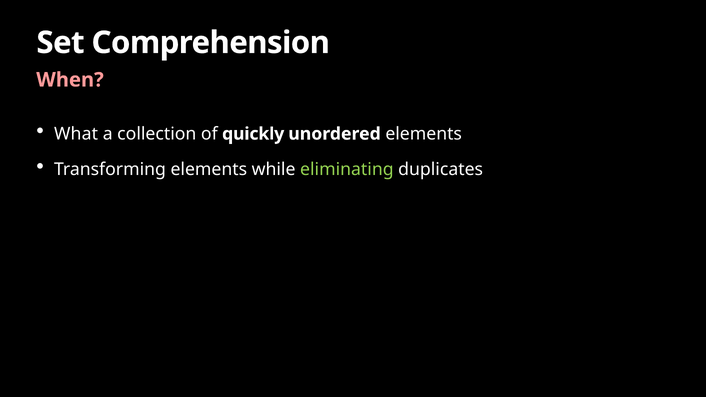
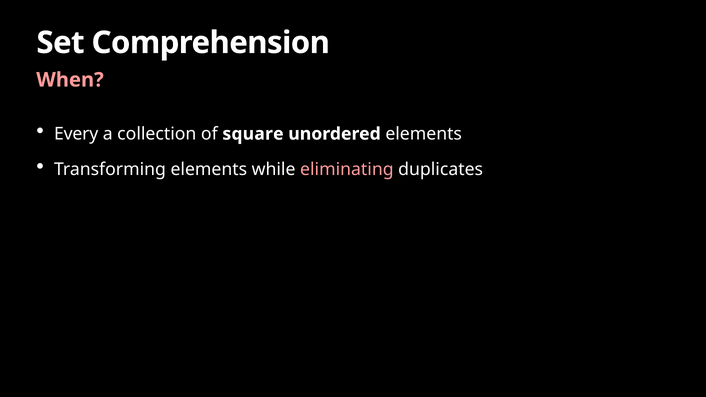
What: What -> Every (76, 134)
quickly: quickly -> square (253, 134)
eliminating colour: light green -> pink (347, 170)
